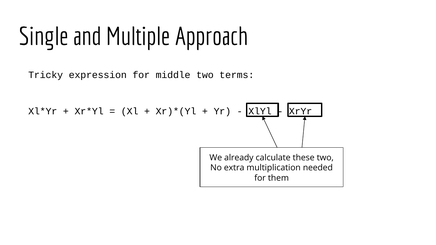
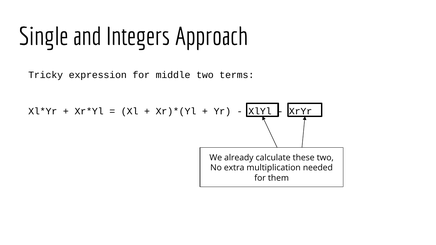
Multiple: Multiple -> Integers (138, 37)
